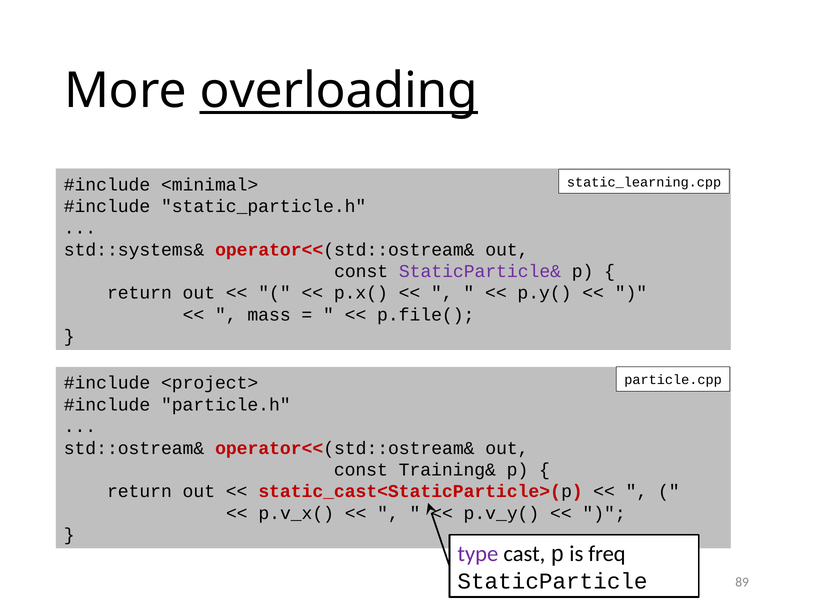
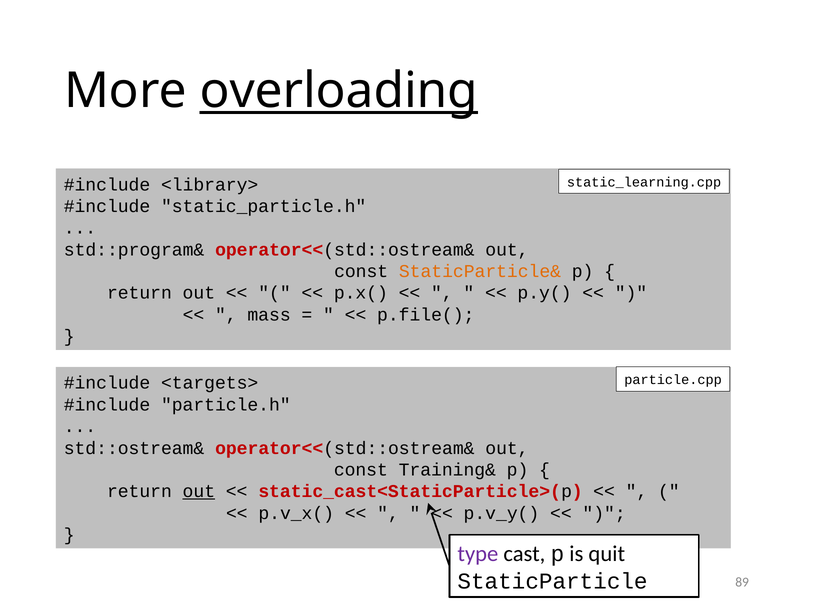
<minimal>: <minimal> -> <library> (210, 185)
std::systems&: std::systems& -> std::program& (134, 250)
StaticParticle& colour: purple -> orange (480, 271)
<project>: <project> -> <targets> (210, 383)
out underline: none -> present (199, 491)
freq: freq -> quit (607, 554)
